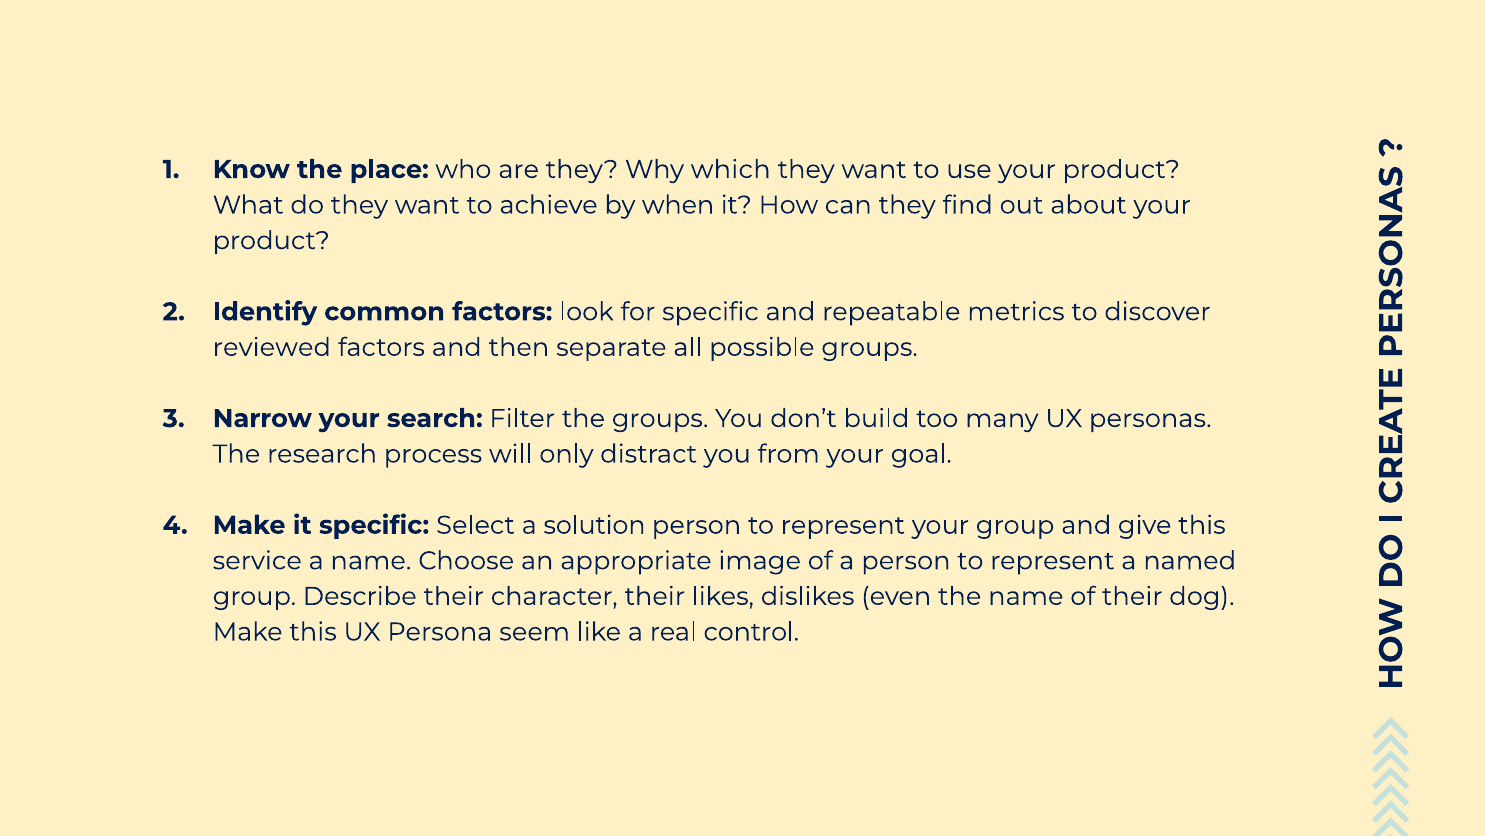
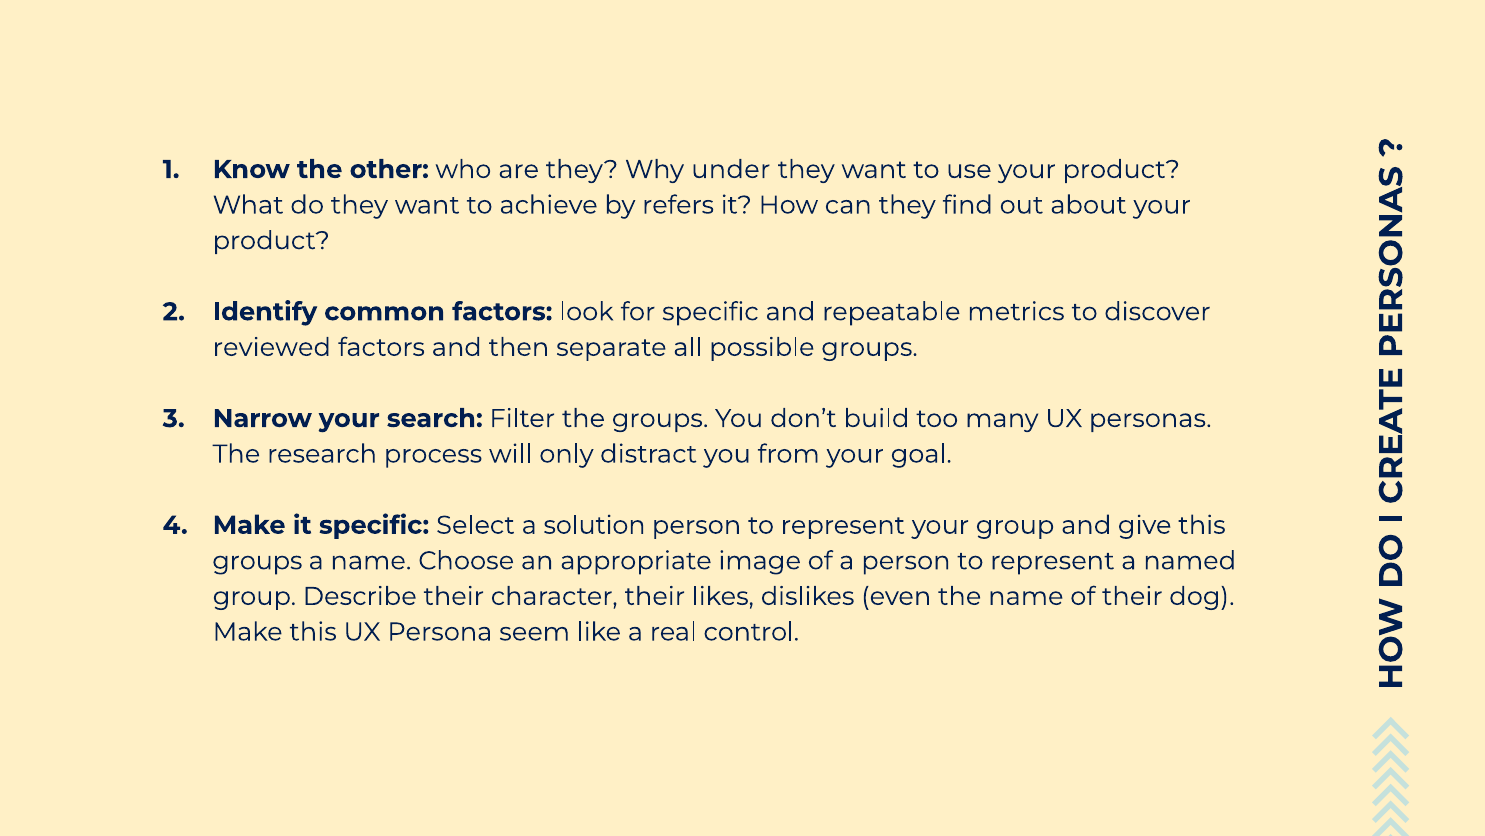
place: place -> other (389, 169)
which: which -> under (731, 169)
when: when -> refers (678, 205)
service: service -> groups (257, 560)
